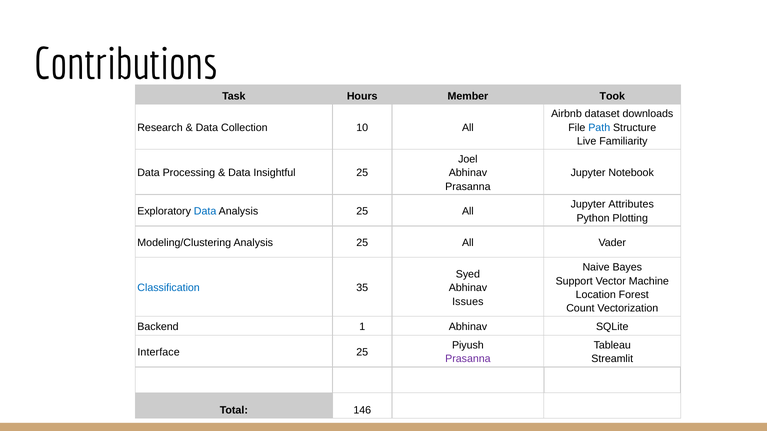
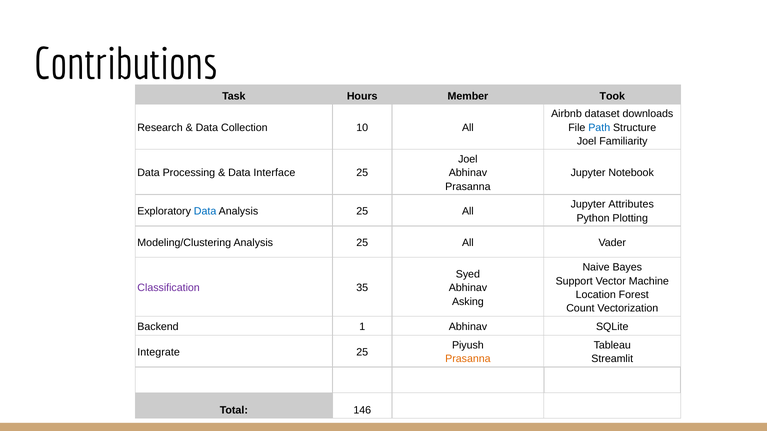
Live: Live -> Joel (587, 141)
Insightful: Insightful -> Interface (274, 173)
Classification colour: blue -> purple (169, 288)
Issues: Issues -> Asking (468, 302)
Interface: Interface -> Integrate (159, 353)
Prasanna colour: purple -> orange (468, 359)
